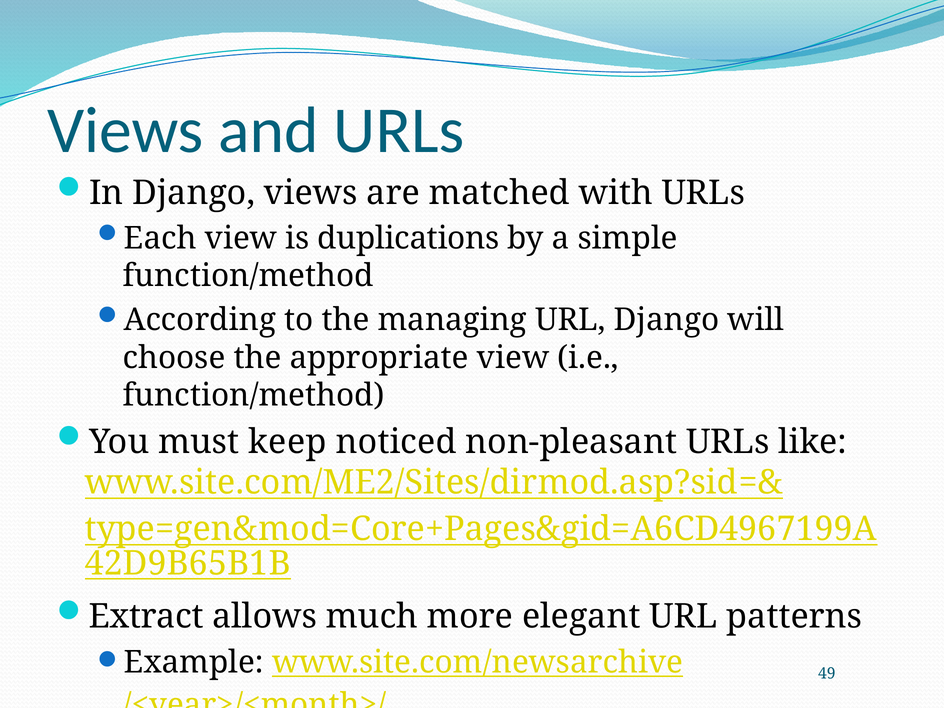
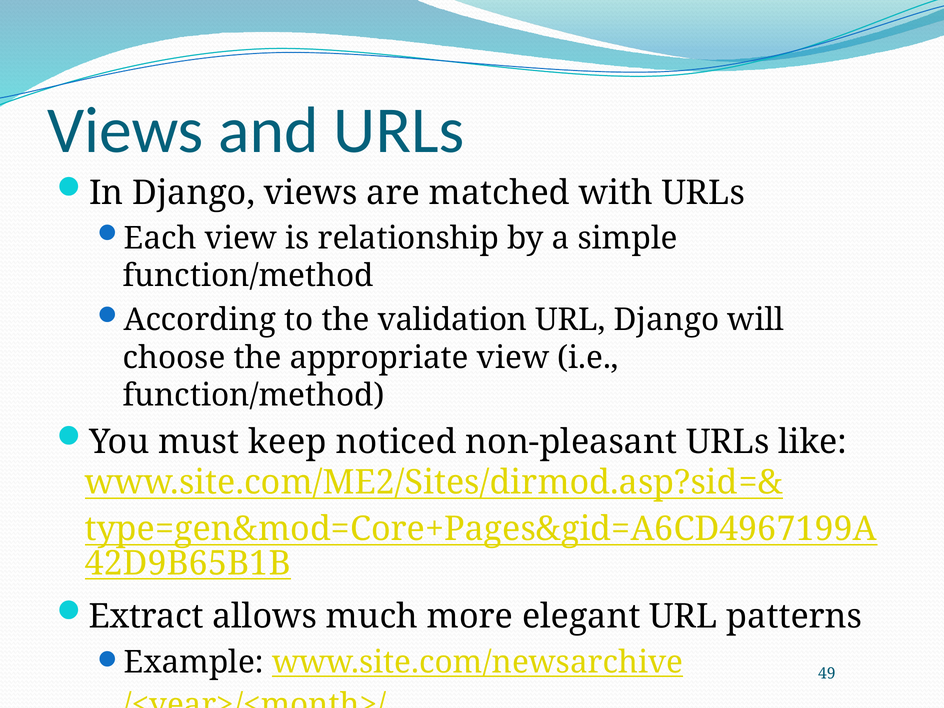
duplications: duplications -> relationship (408, 238)
managing: managing -> validation (452, 320)
